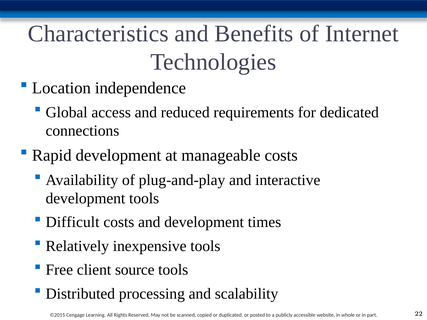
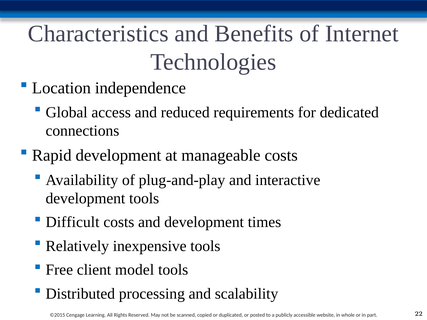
source: source -> model (135, 270)
